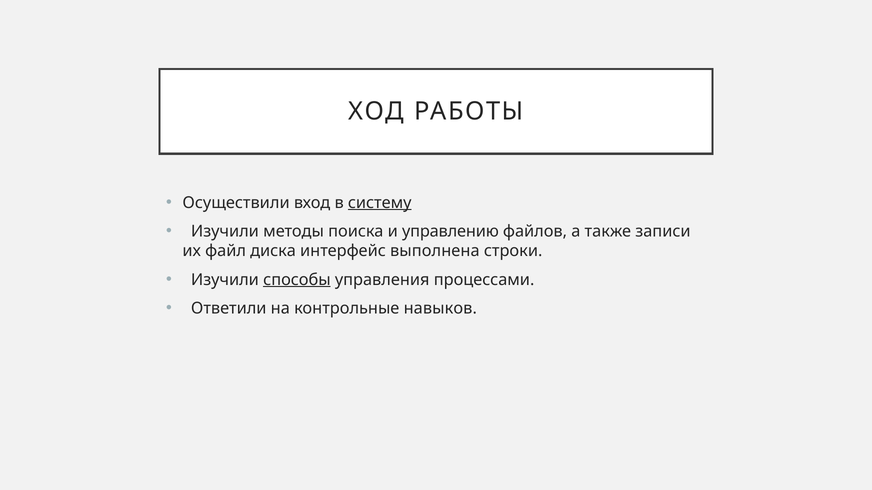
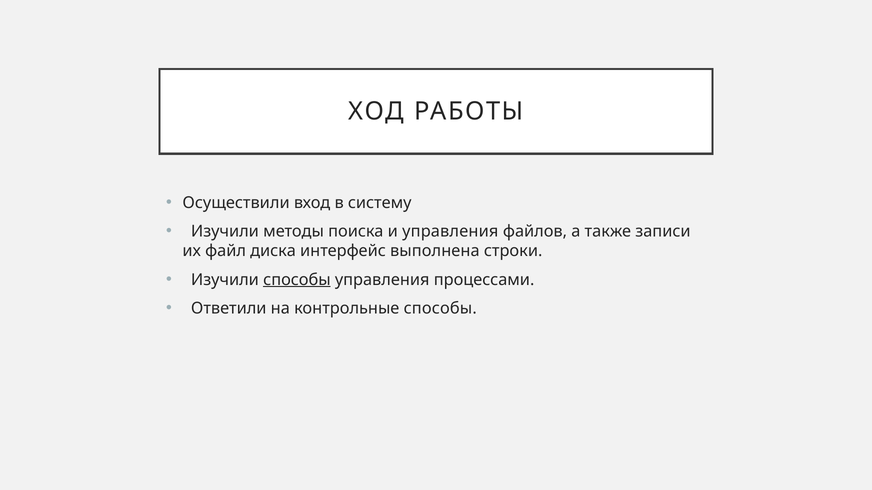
систему underline: present -> none (380, 203)
и управлению: управлению -> управления (450, 232)
контрольные навыков: навыков -> способы (440, 309)
